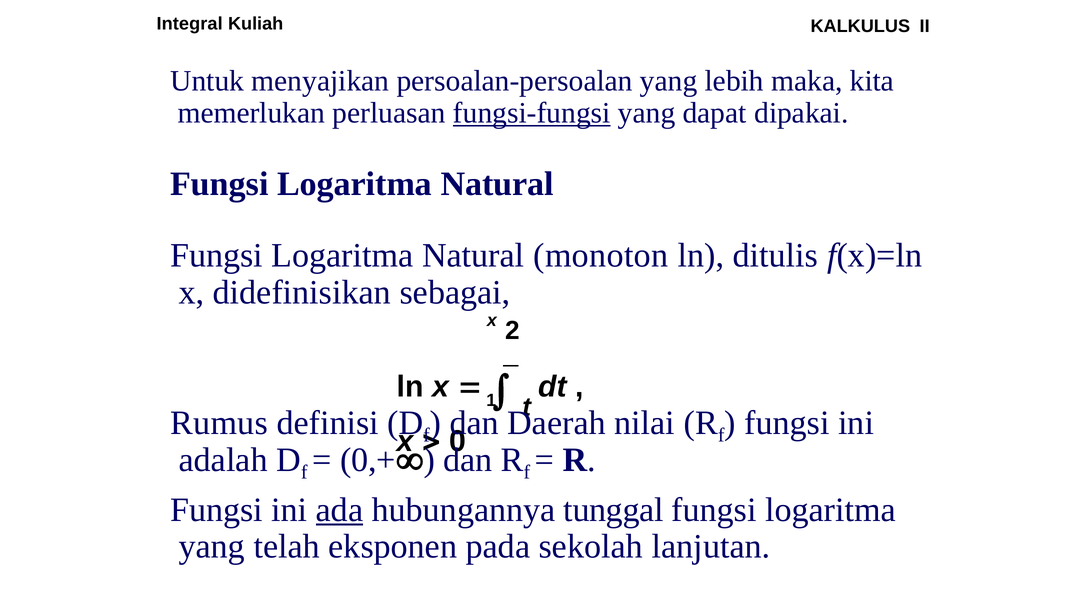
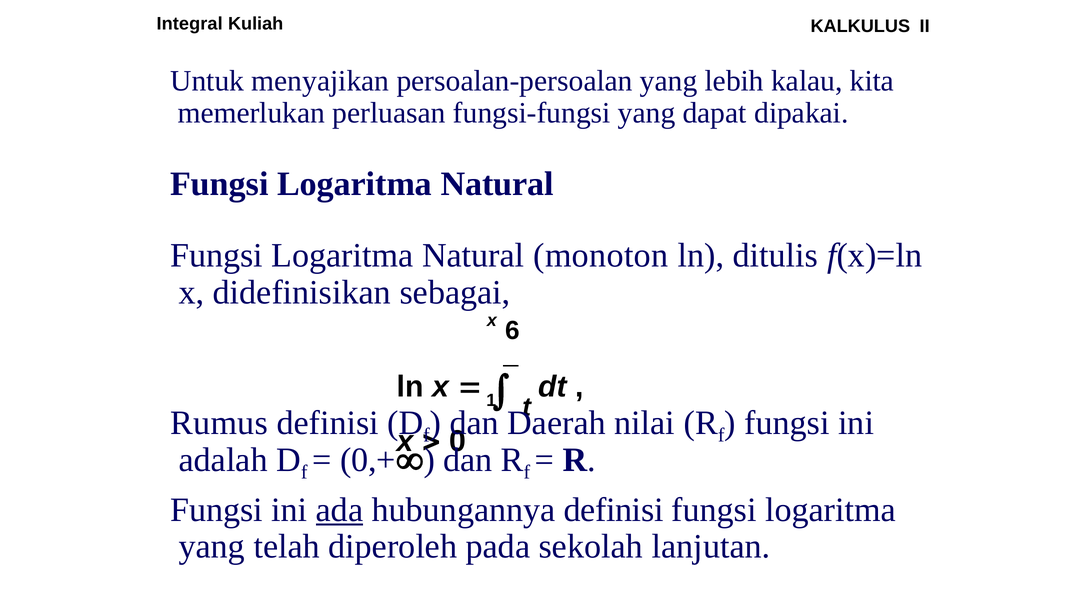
maka: maka -> kalau (807, 81)
fungsi-fungsi underline: present -> none (532, 113)
2: 2 -> 6 (512, 330)
hubungannya tunggal: tunggal -> definisi (614, 509)
eksponen: eksponen -> diperoleh (393, 546)
